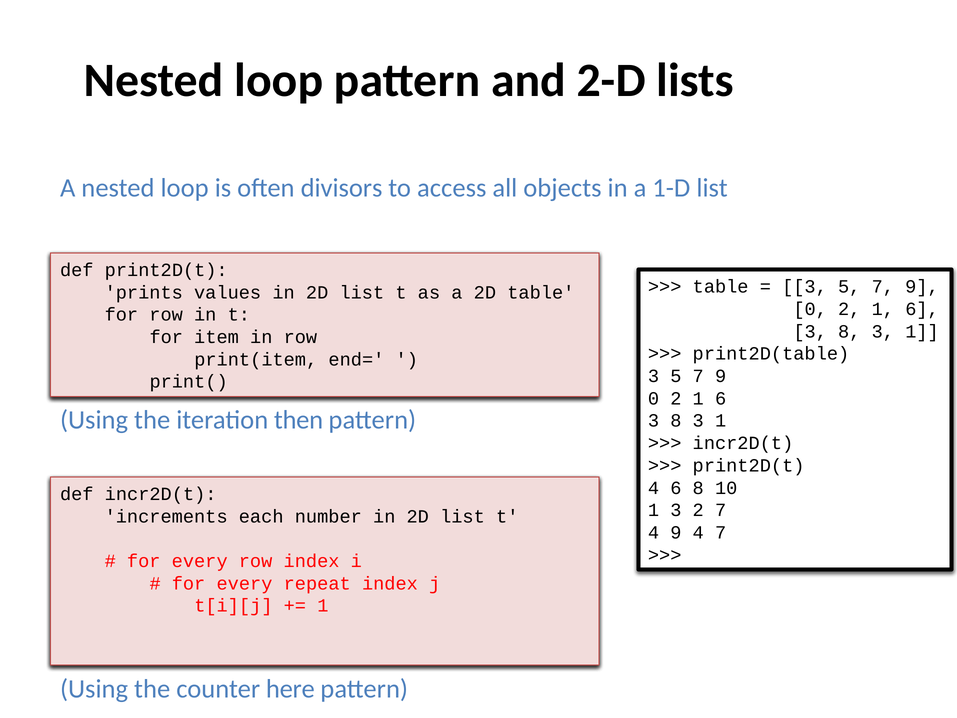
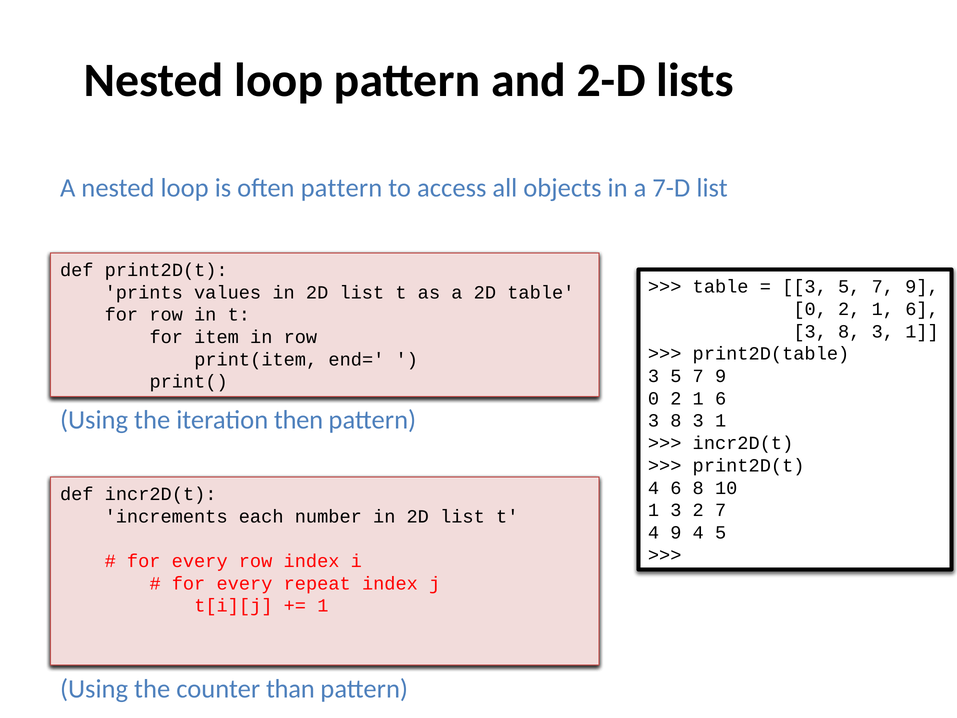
often divisors: divisors -> pattern (341, 188)
1-D: 1-D -> 7-D (671, 188)
4 7: 7 -> 5 (721, 532)
here: here -> than (290, 689)
